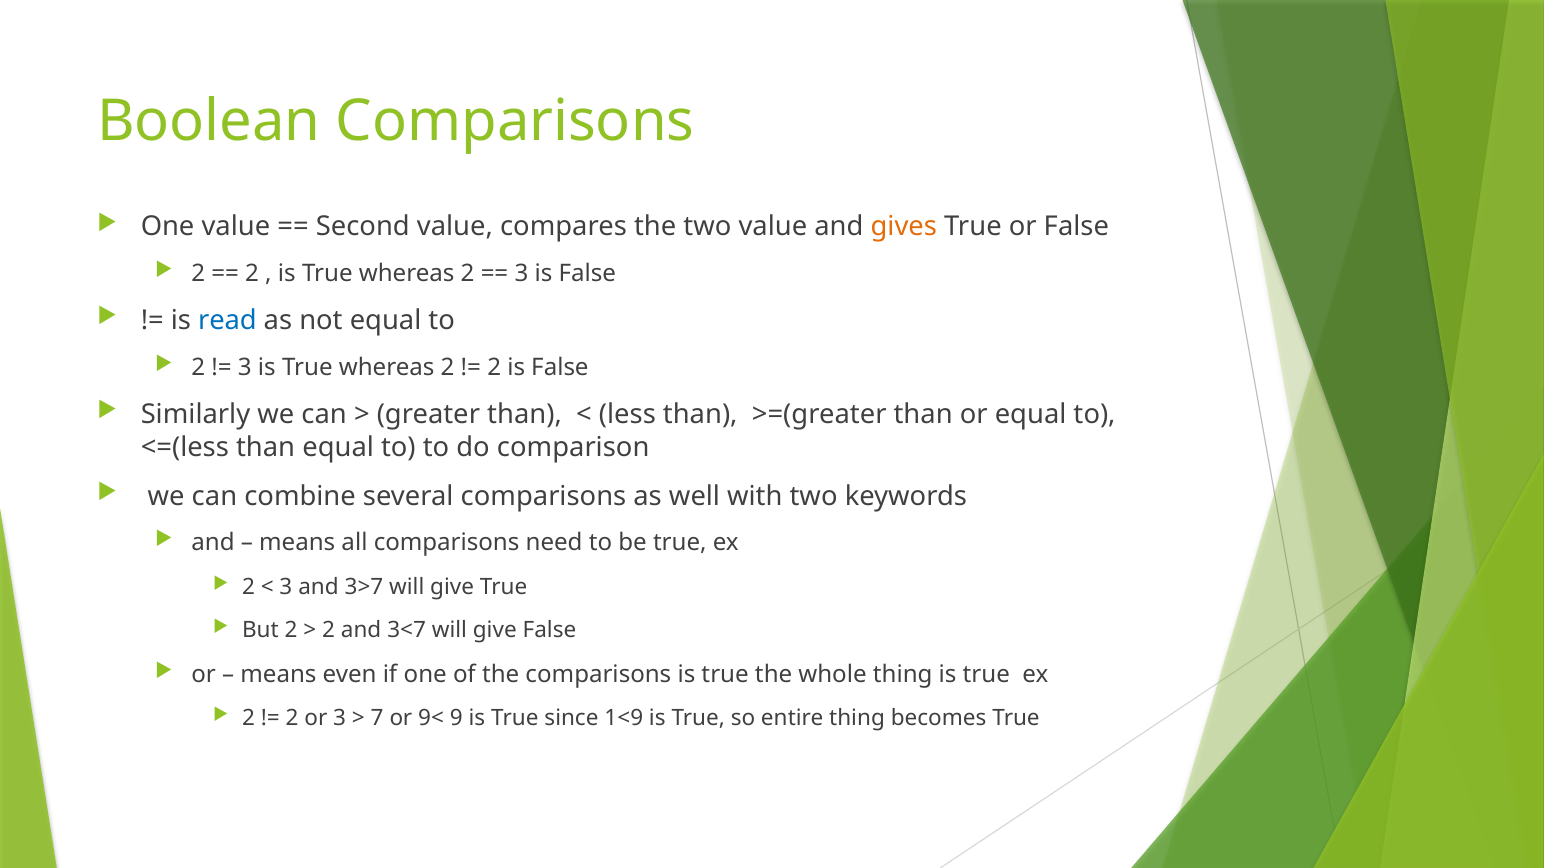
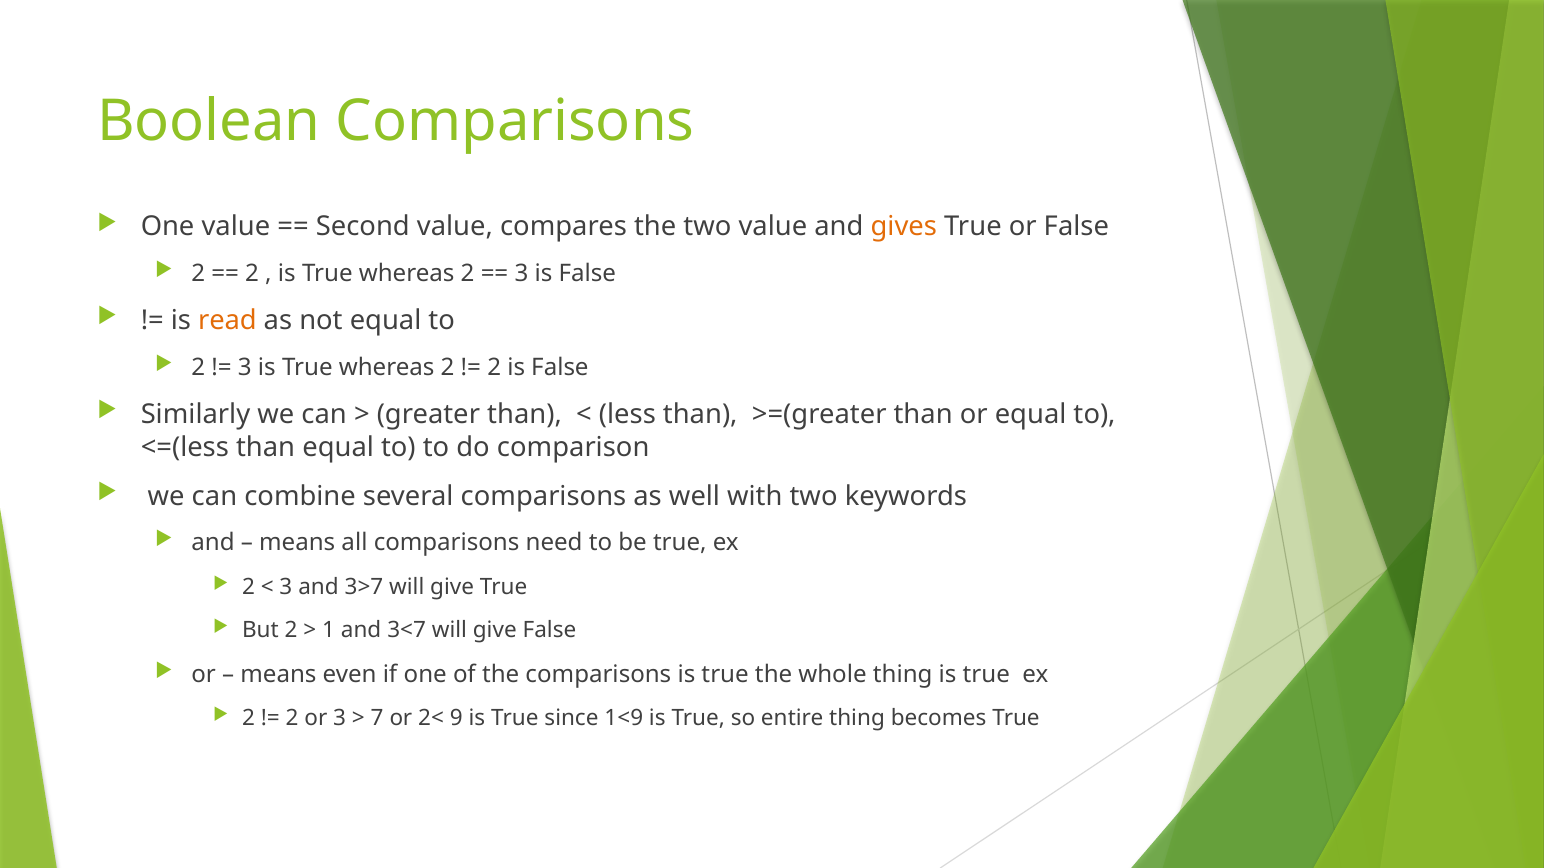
read colour: blue -> orange (227, 321)
2: 2 -> 1 (329, 630)
9<: 9< -> 2< (431, 718)
